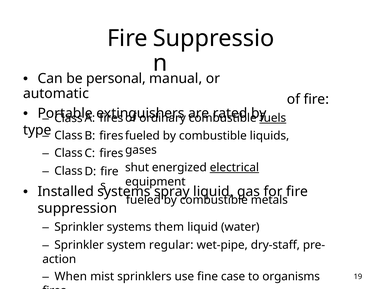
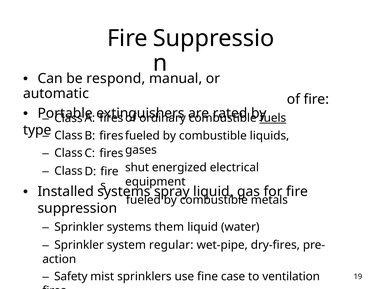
personal: personal -> respond (116, 78)
electrical underline: present -> none (234, 167)
dry-staff: dry-staff -> dry-fires (275, 245)
When: When -> Safety (71, 276)
organisms: organisms -> ventilation (291, 276)
